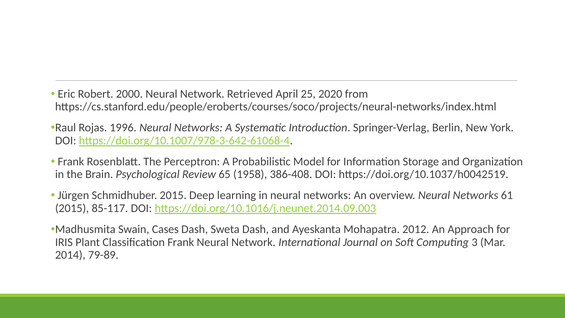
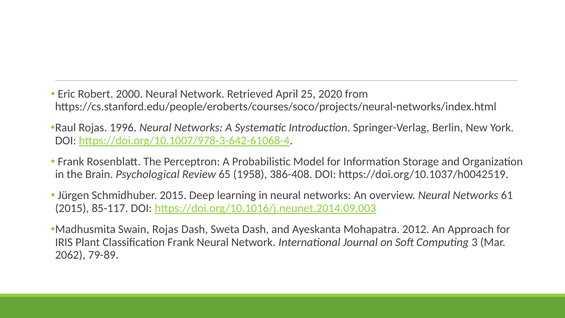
Swain Cases: Cases -> Rojas (165, 229)
2014: 2014 -> 2062 (70, 255)
